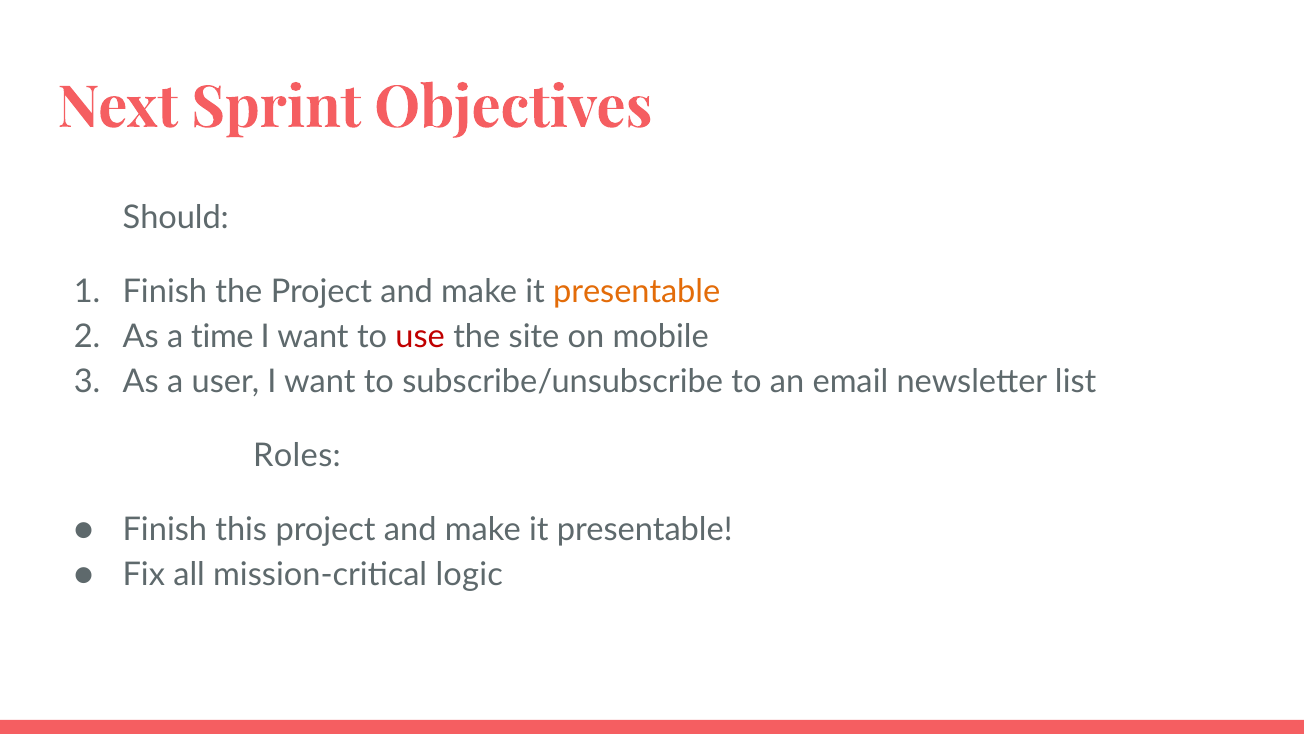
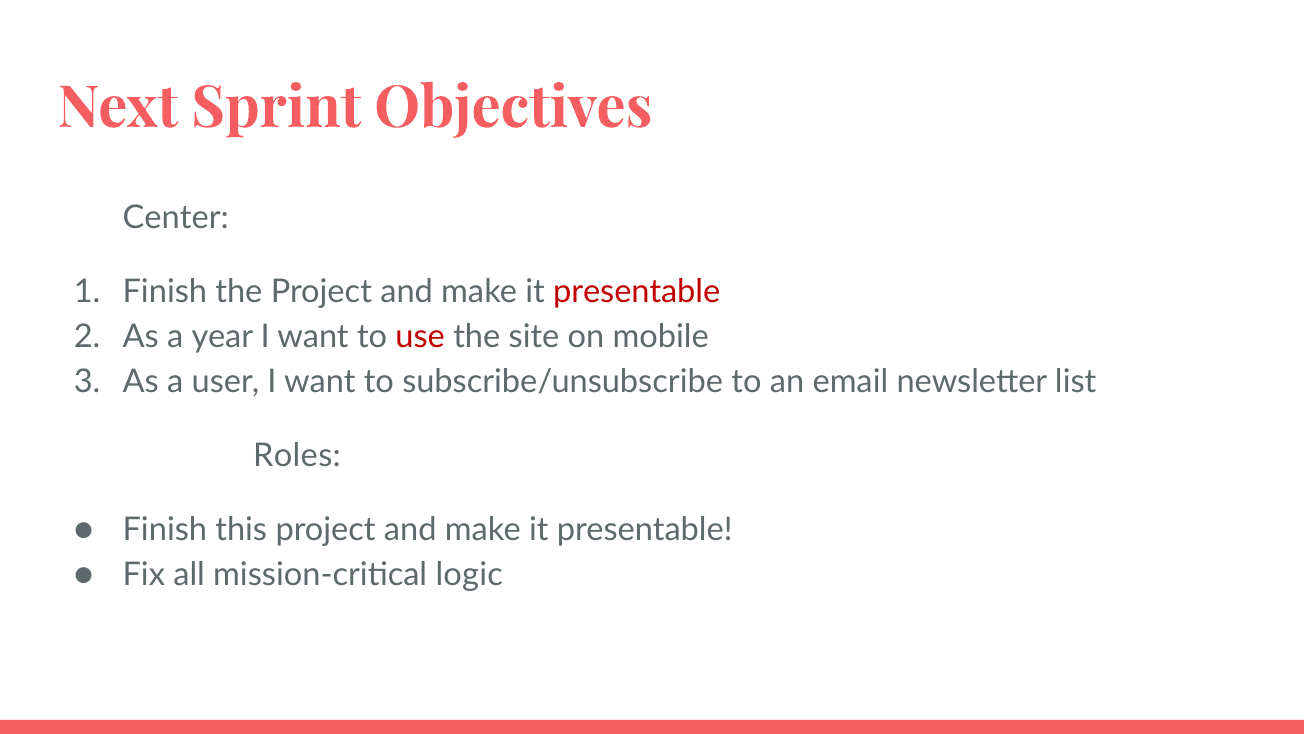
Should: Should -> Center (176, 218)
presentable colour: orange -> red (637, 292)
time: time -> year (222, 337)
